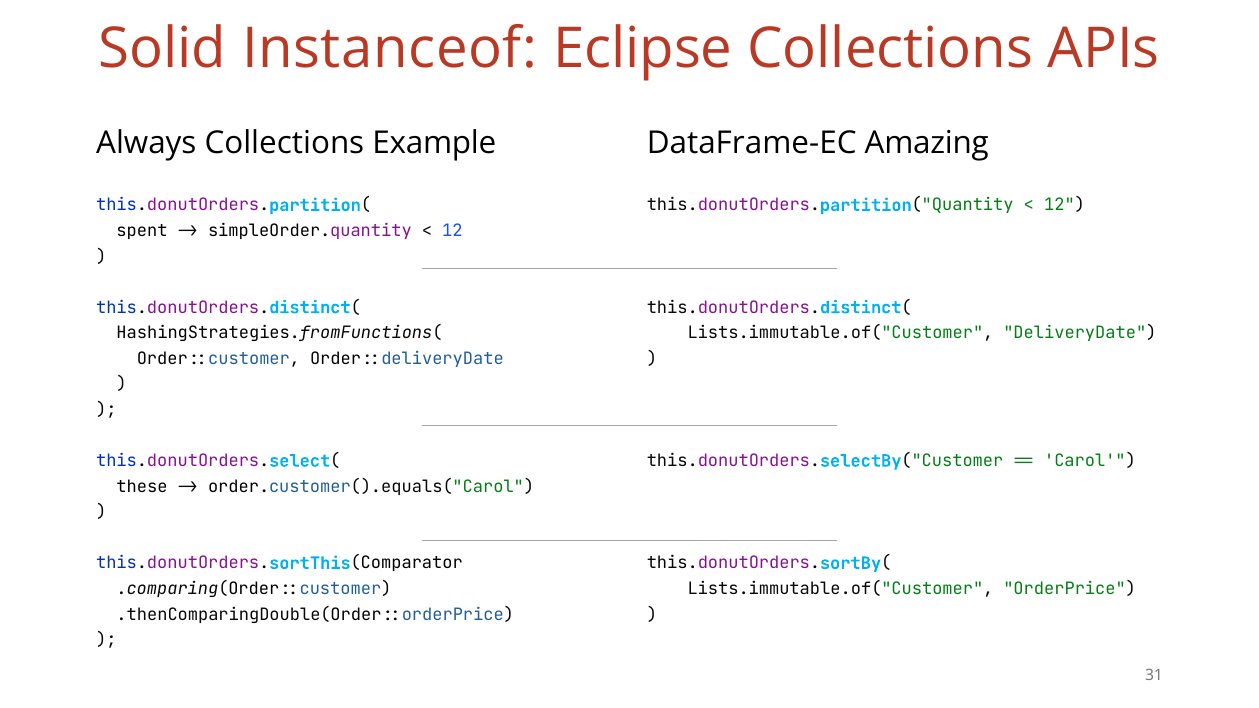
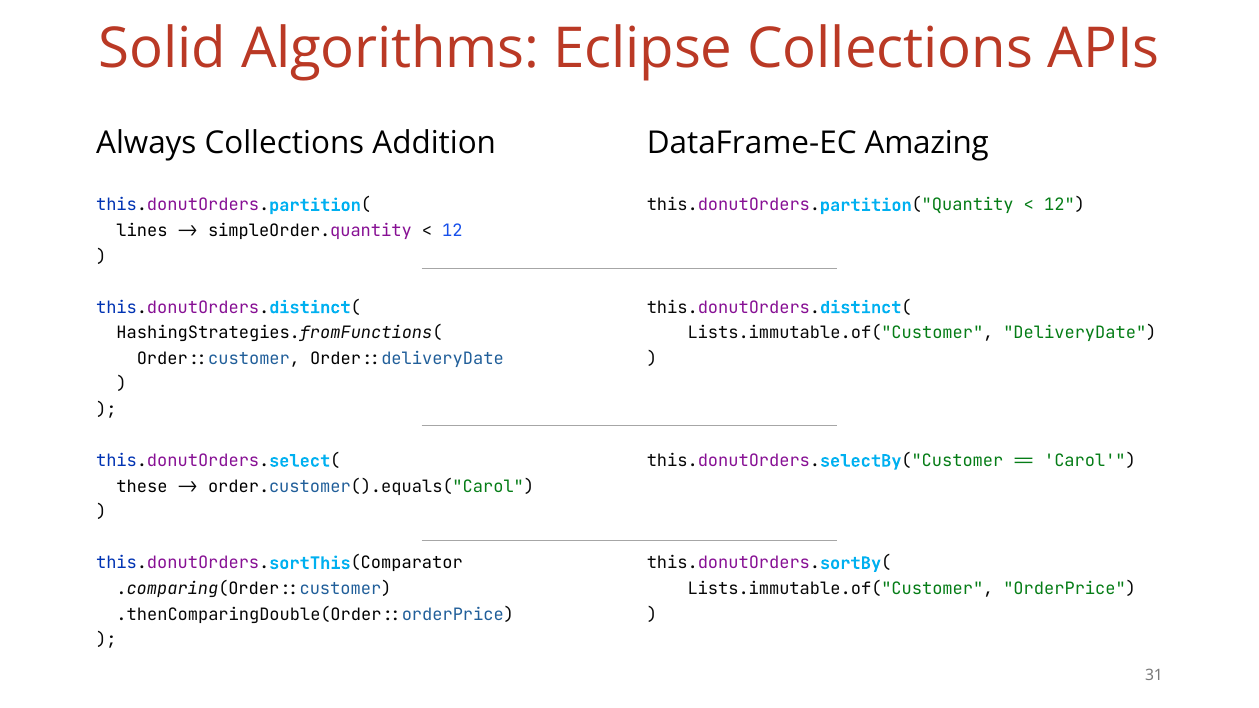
Instanceof: Instanceof -> Algorithms (390, 49)
Example: Example -> Addition (434, 144)
spent: spent -> lines (142, 231)
